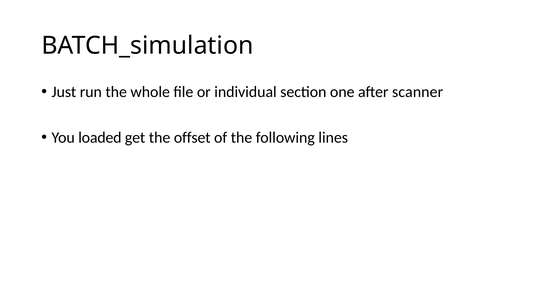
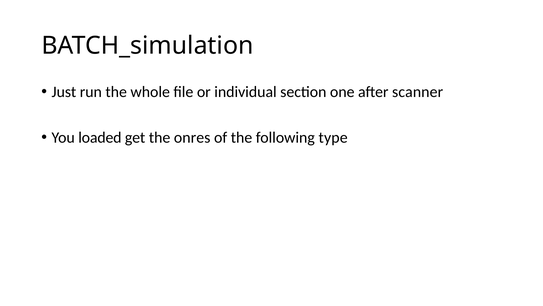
offset: offset -> onres (192, 137)
lines: lines -> type (333, 137)
